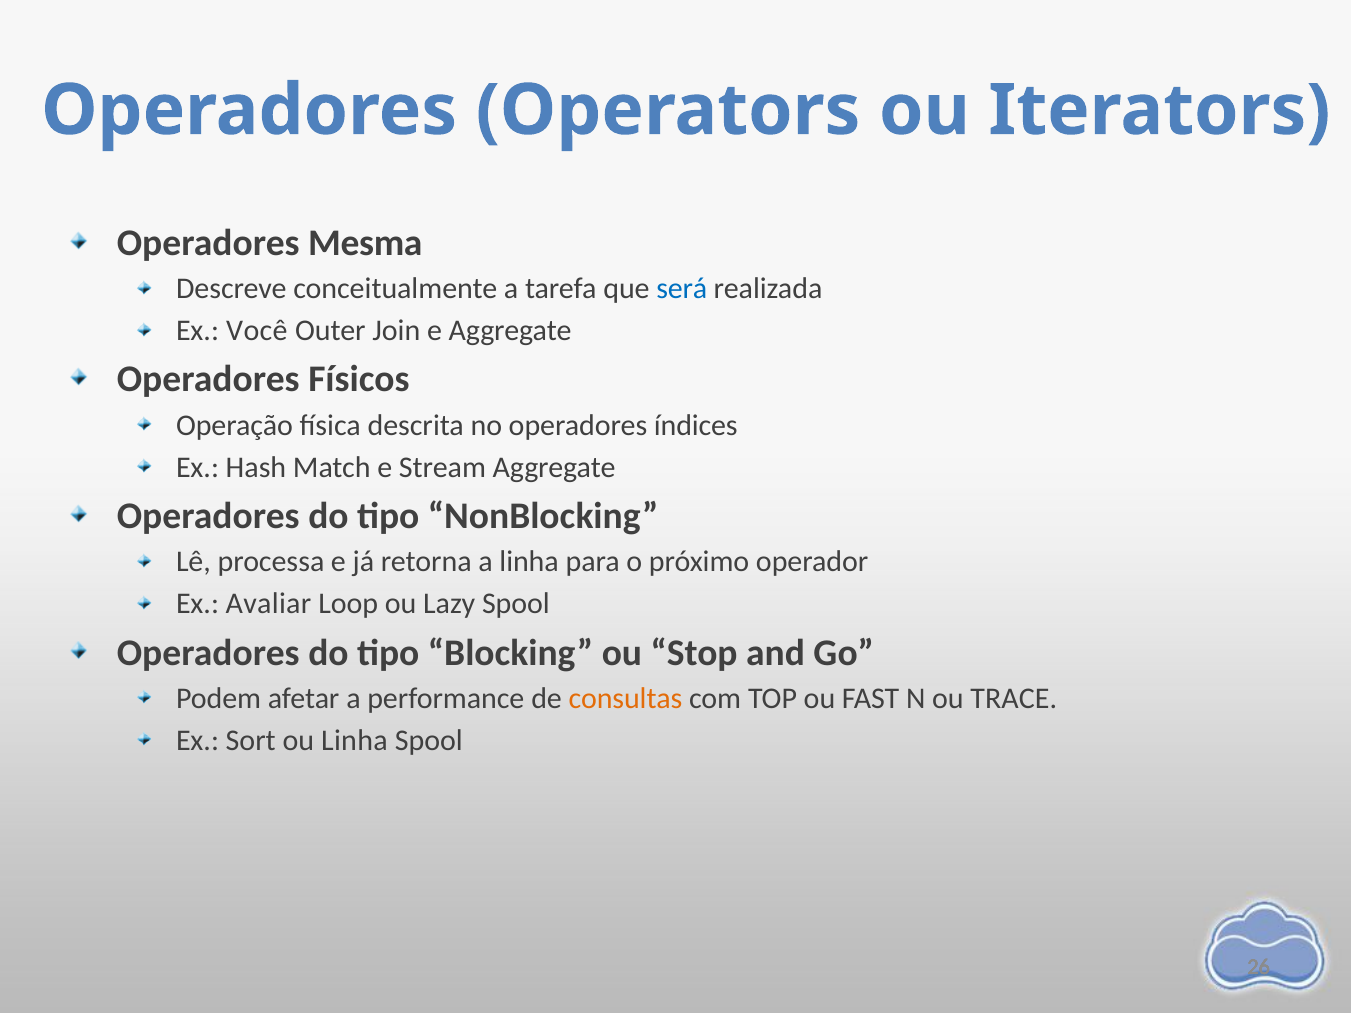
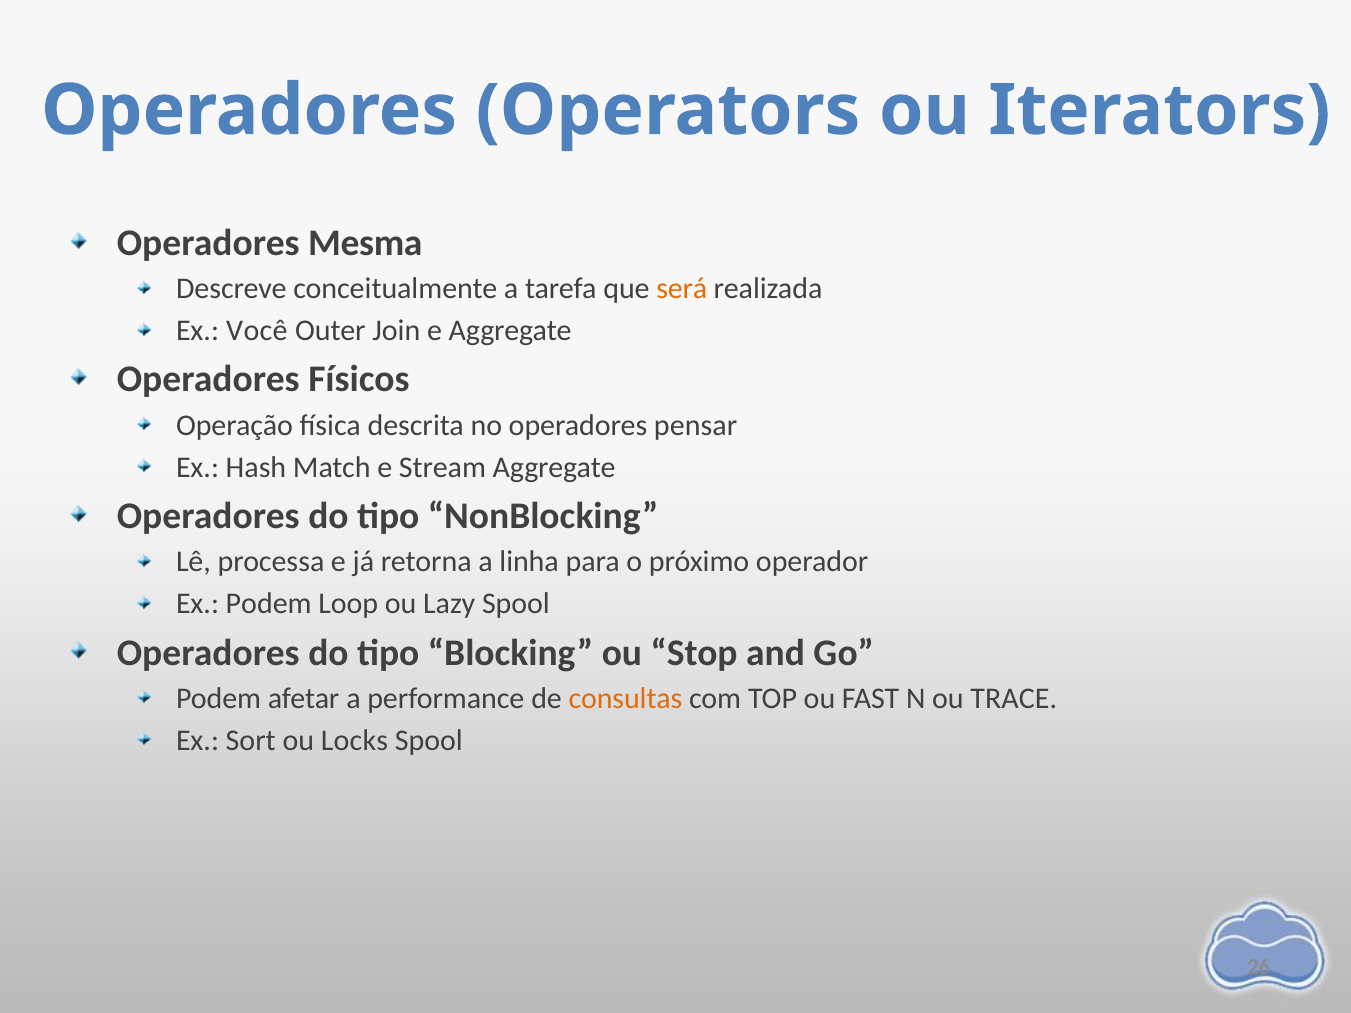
será colour: blue -> orange (682, 289)
índices: índices -> pensar (696, 426)
Ex Avaliar: Avaliar -> Podem (269, 604)
ou Linha: Linha -> Locks (354, 741)
